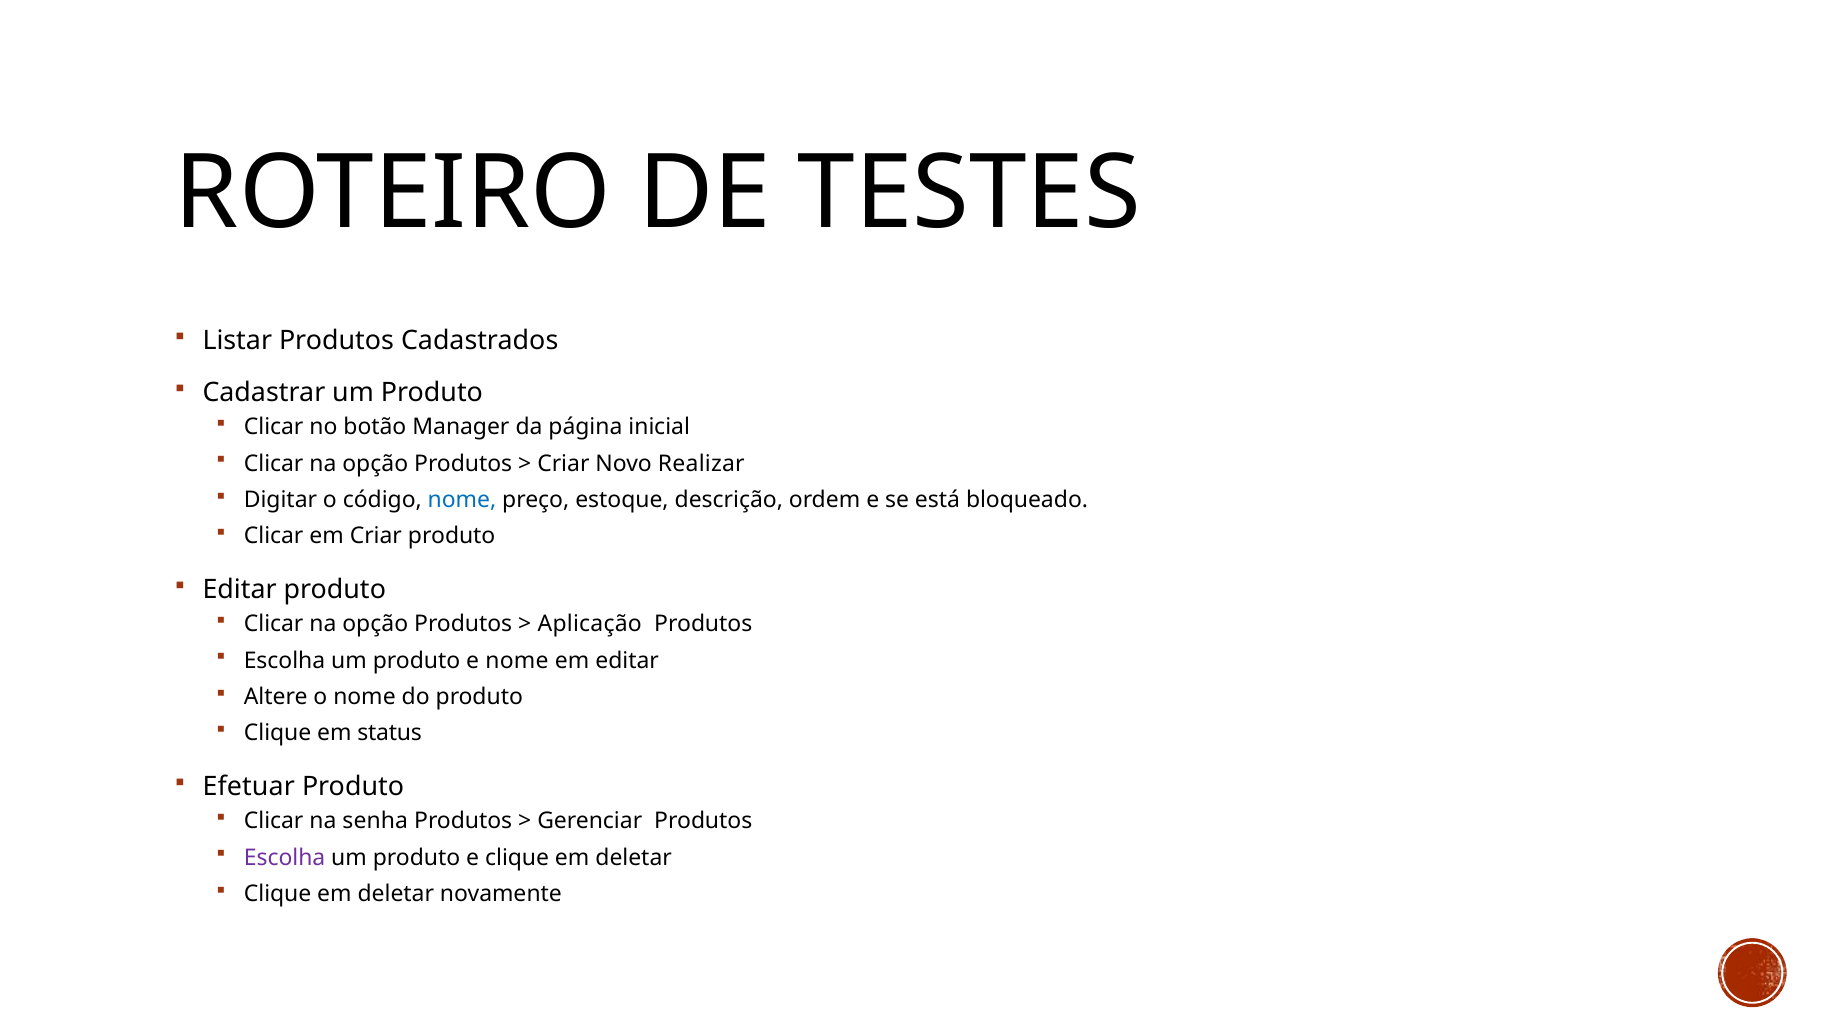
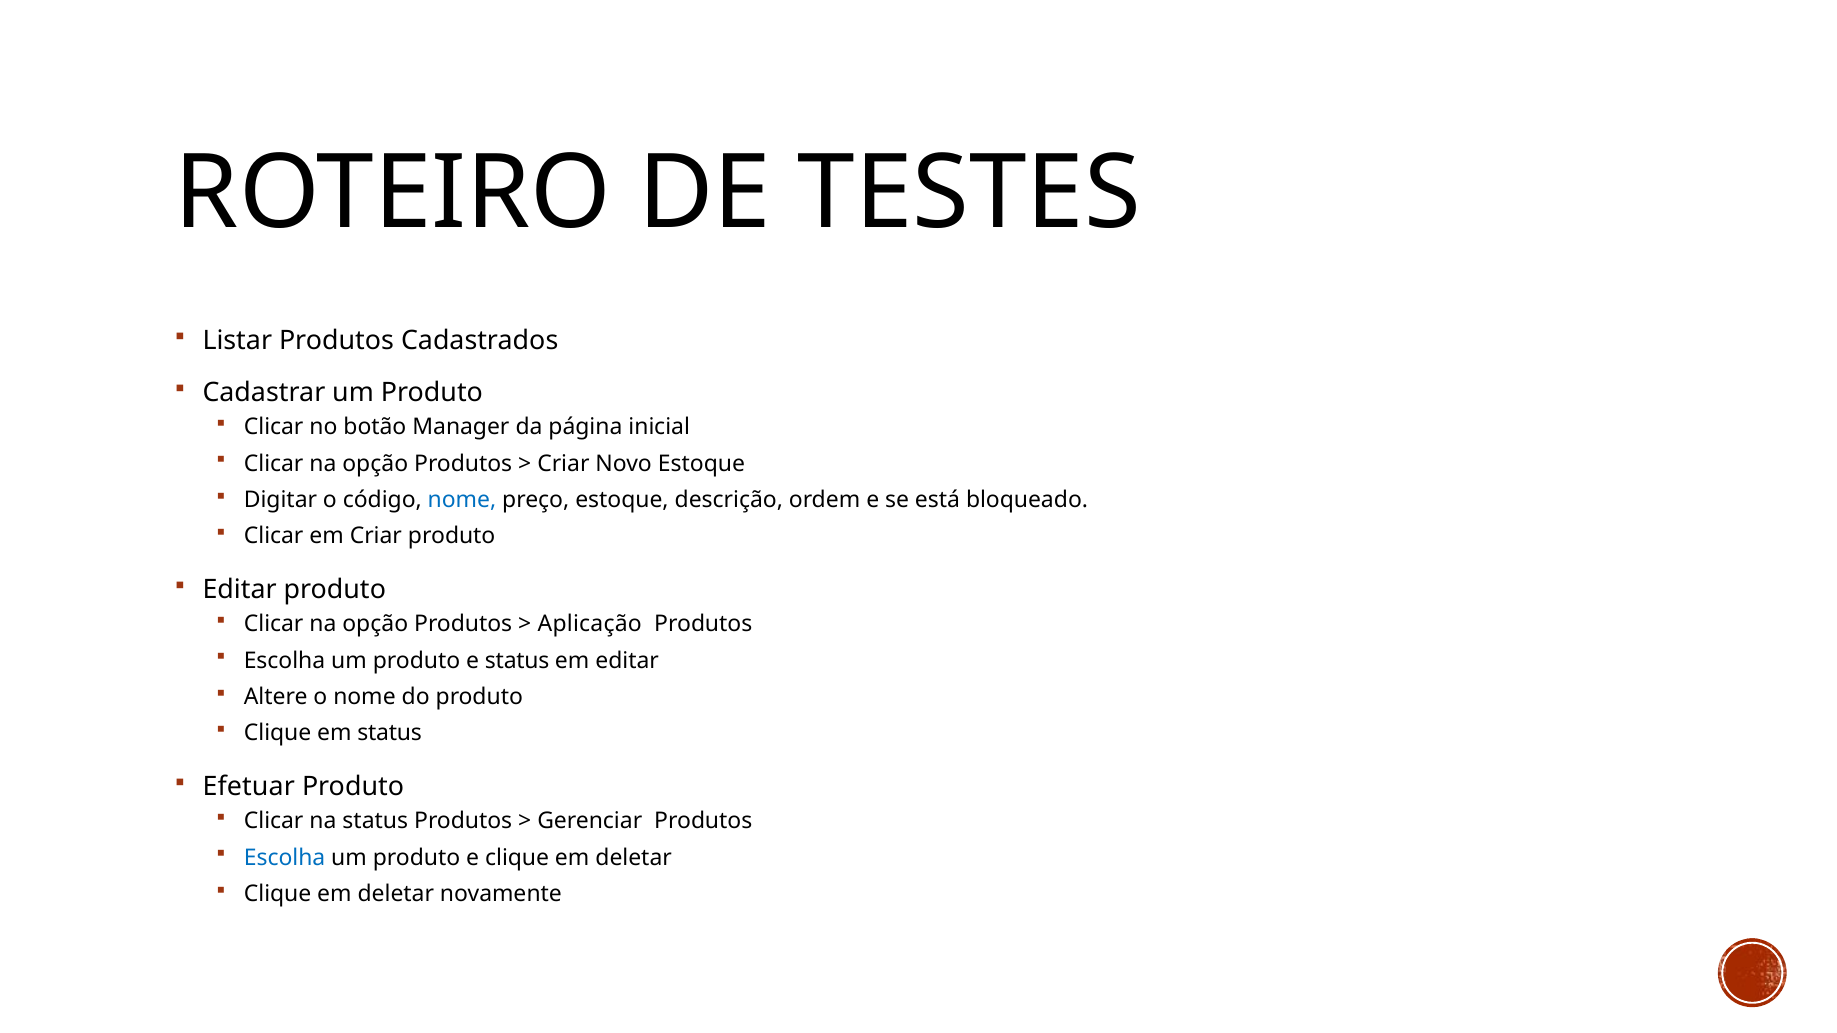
Novo Realizar: Realizar -> Estoque (701, 464)
e nome: nome -> status (517, 661)
na senha: senha -> status (375, 821)
Escolha colour: purple -> blue (285, 858)
